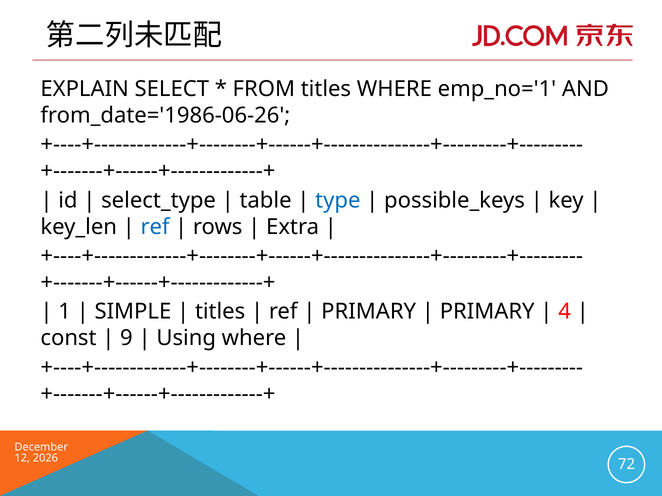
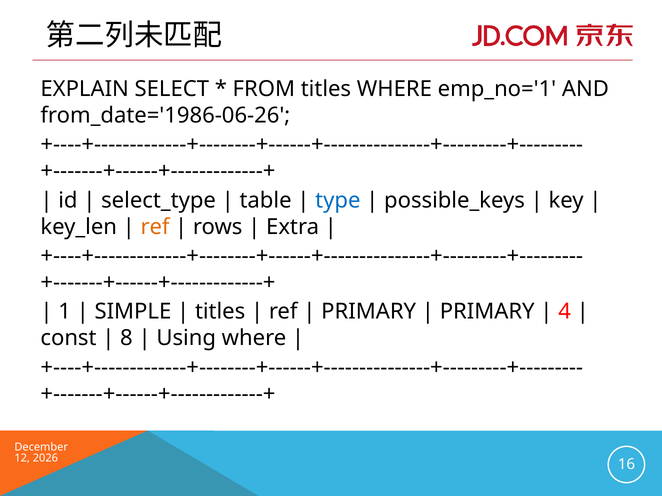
ref colour: blue -> orange (155, 227)
9: 9 -> 8 (126, 338)
72: 72 -> 16 (626, 465)
